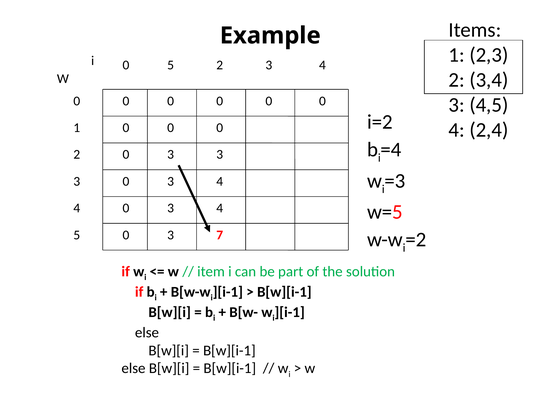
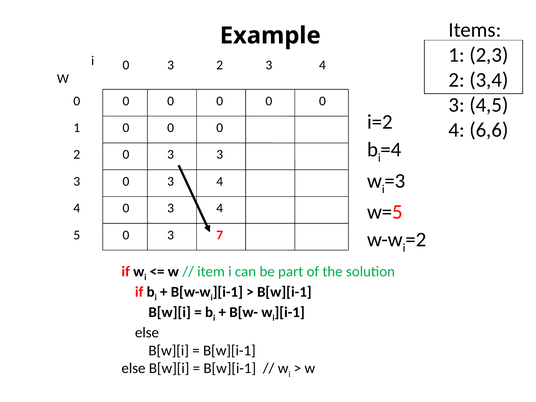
i 0 5: 5 -> 3 (171, 65)
2,4: 2,4 -> 6,6 (489, 130)
